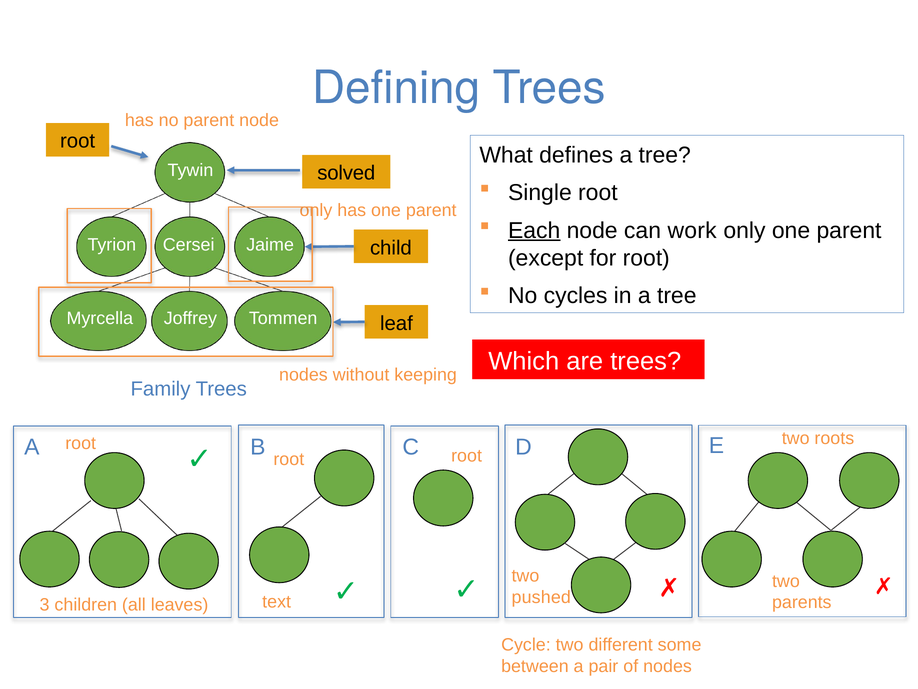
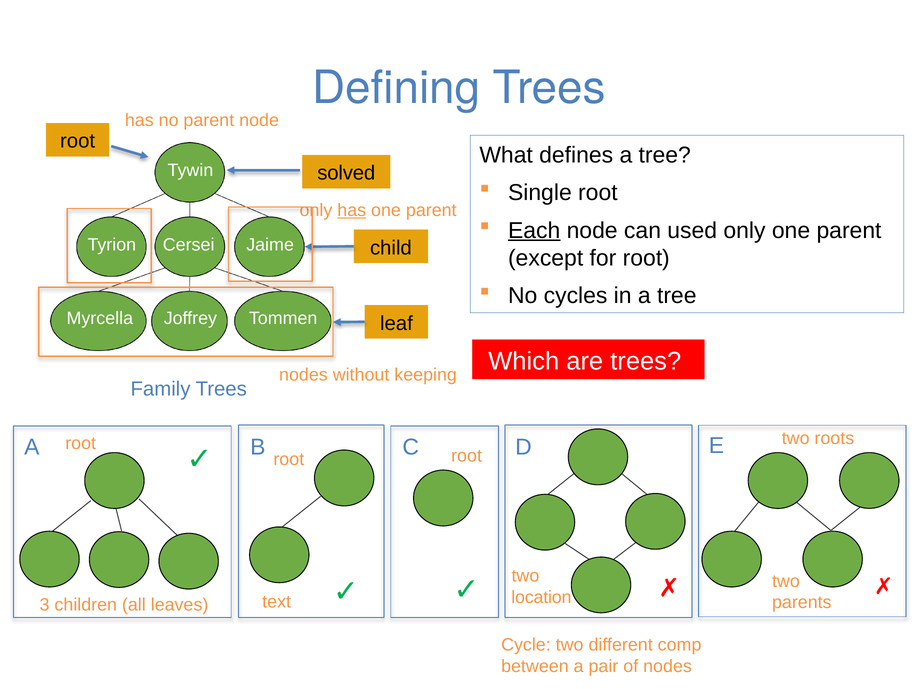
has underline: none -> present (352, 210)
work: work -> used (692, 230)
pushed: pushed -> location (541, 597)
some: some -> comp (680, 644)
